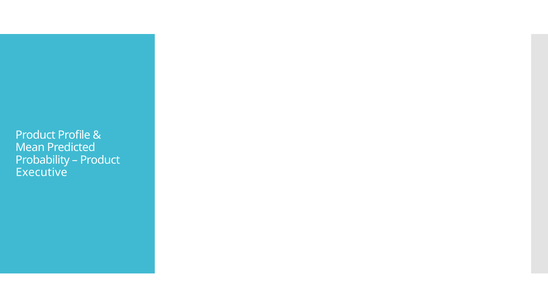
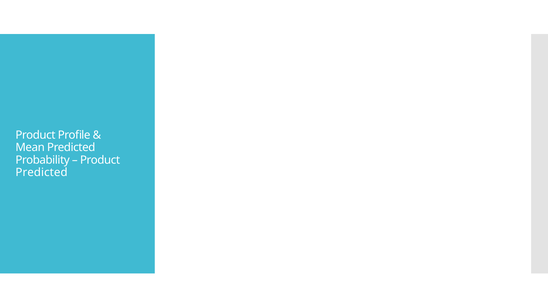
Executive: Executive -> Predicted (42, 172)
